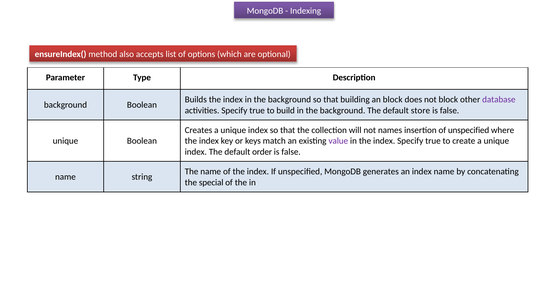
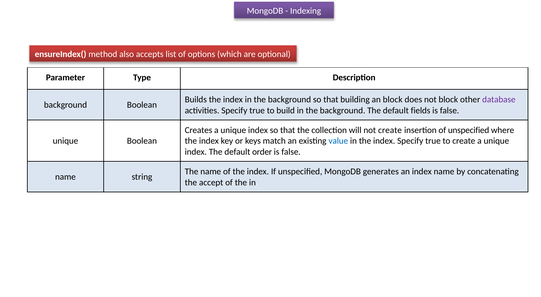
store: store -> fields (421, 111)
not names: names -> create (390, 130)
value colour: purple -> blue (338, 141)
special: special -> accept (211, 183)
